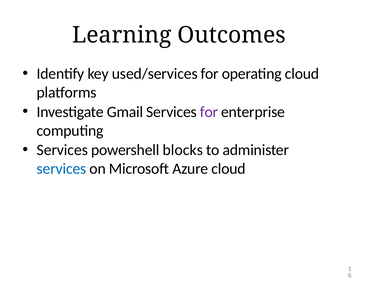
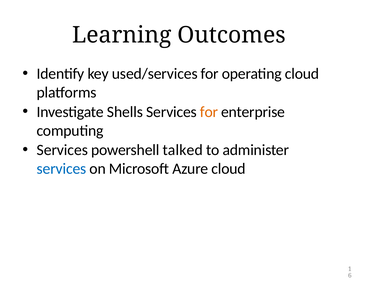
Gmail: Gmail -> Shells (125, 112)
for colour: purple -> orange (209, 112)
blocks: blocks -> talked (183, 150)
